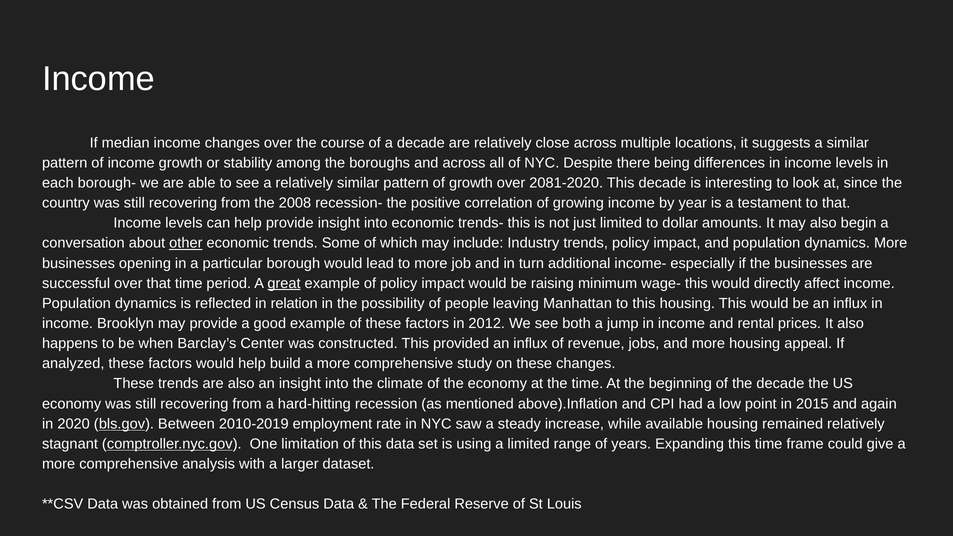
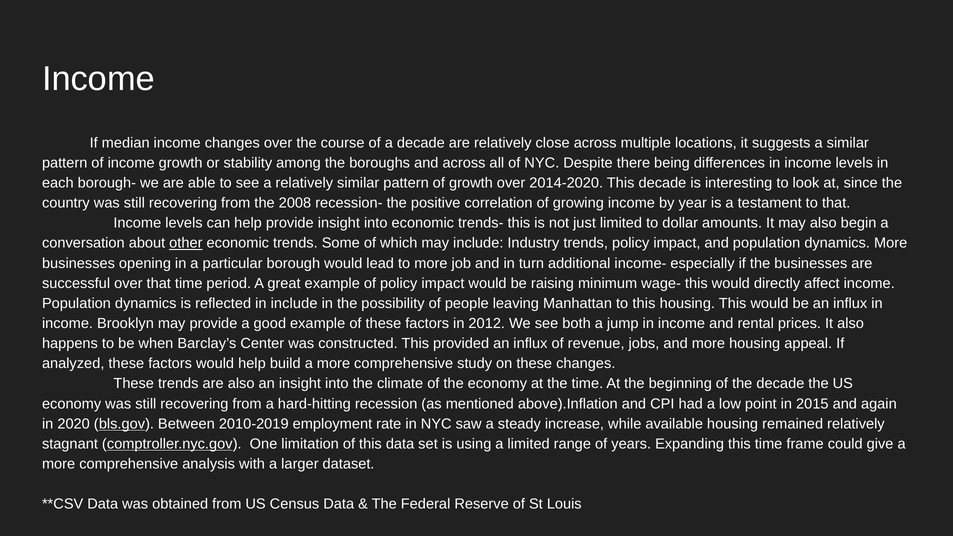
2081-2020: 2081-2020 -> 2014-2020 (566, 183)
great underline: present -> none (284, 283)
in relation: relation -> include (294, 303)
